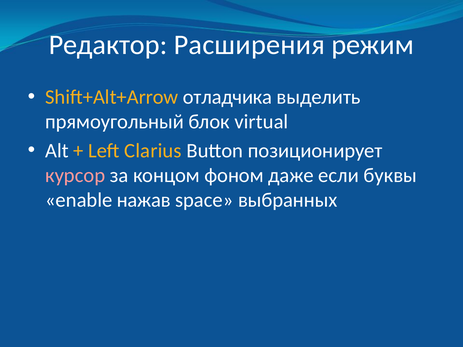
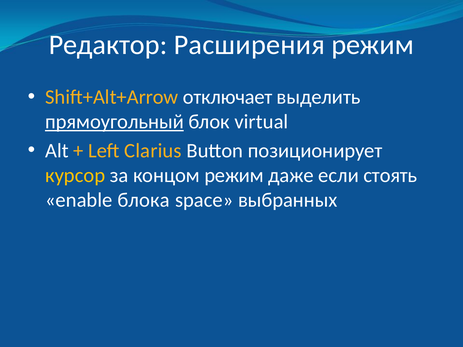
отладчика: отладчика -> отключает (228, 97)
прямоугольный underline: none -> present (114, 122)
курсор colour: pink -> yellow (75, 175)
концом фоном: фоном -> режим (234, 175)
буквы: буквы -> стоять (390, 175)
нажав: нажав -> блока (144, 200)
